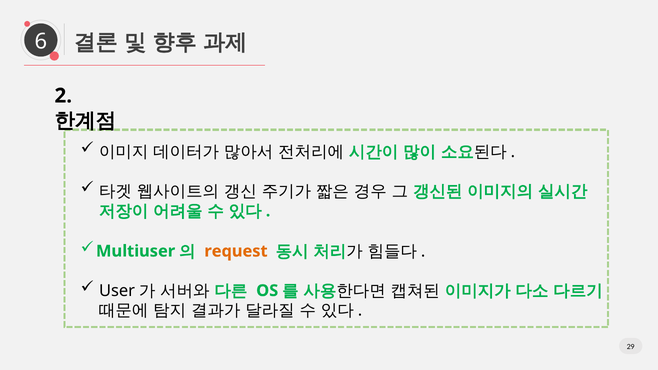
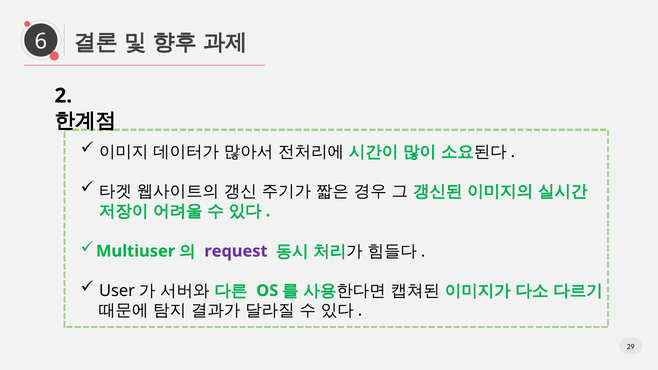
request colour: orange -> purple (236, 251)
